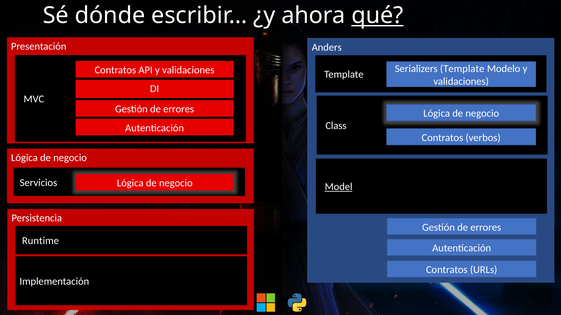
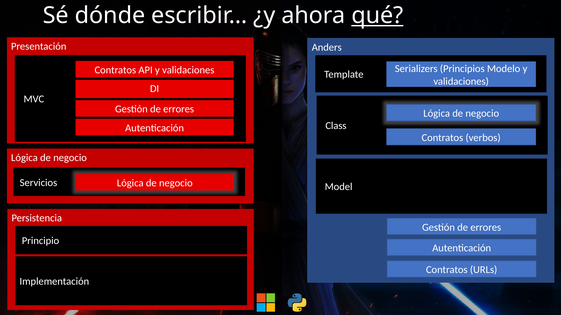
Serializers Template: Template -> Principios (462, 69)
Model underline: present -> none (339, 187)
Runtime: Runtime -> Principio (41, 241)
